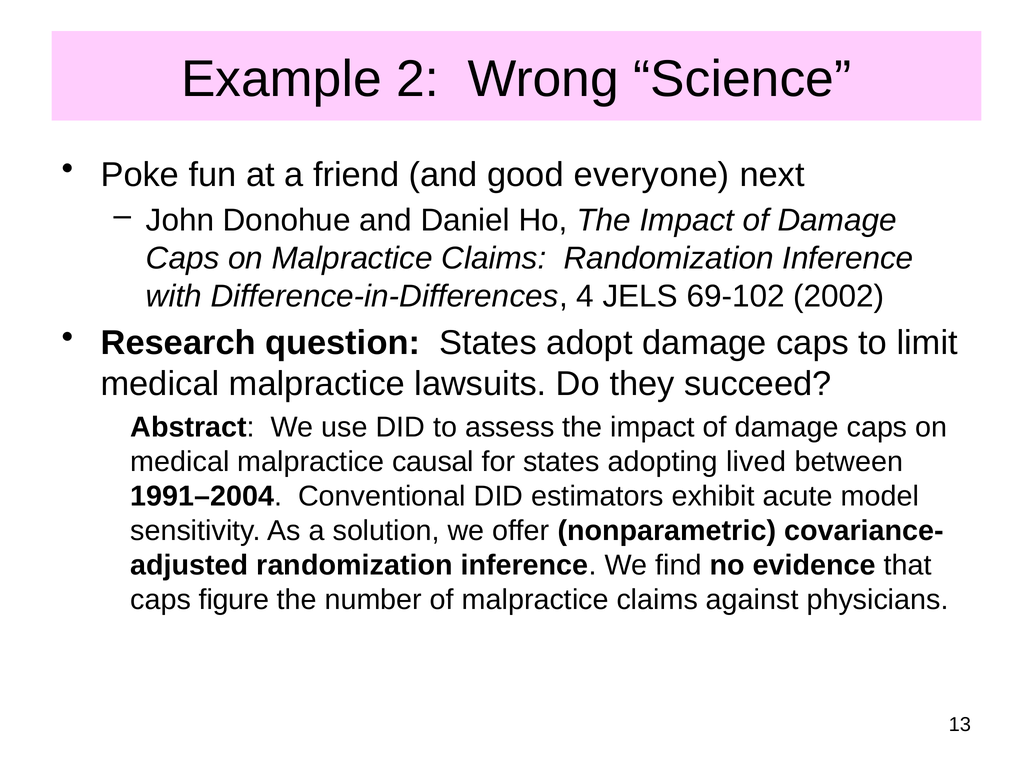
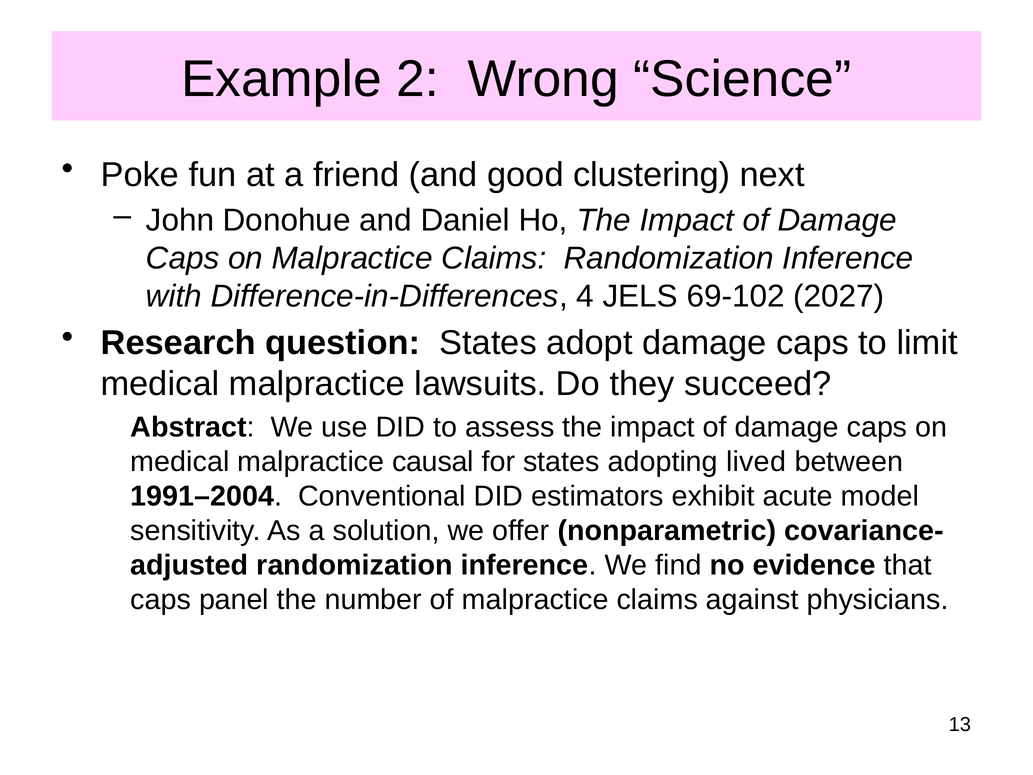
everyone: everyone -> clustering (652, 175)
2002: 2002 -> 2027 (839, 296)
figure: figure -> panel (234, 599)
